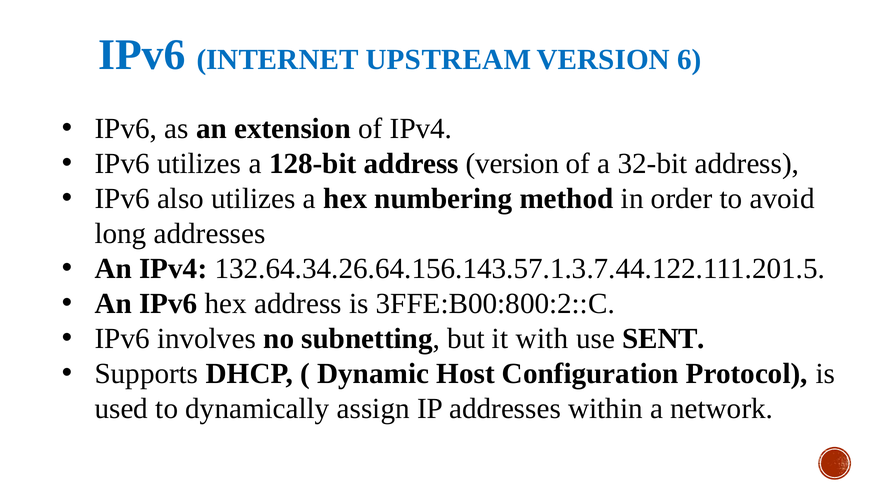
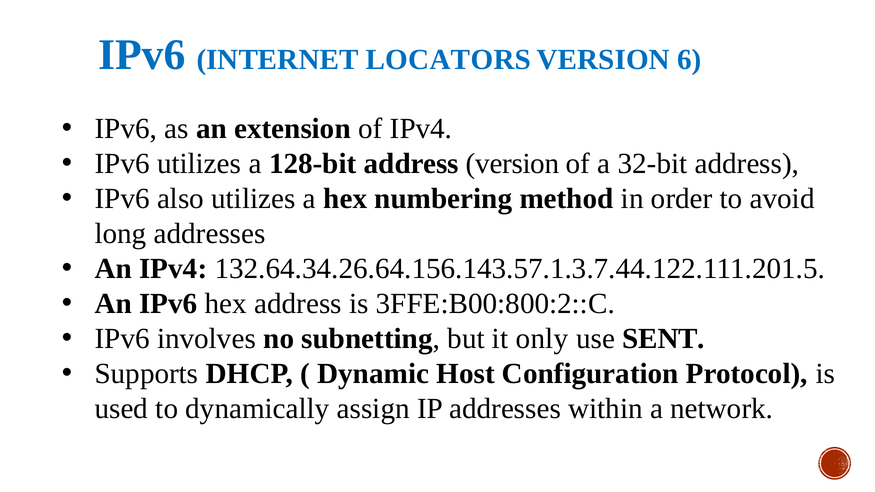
UPSTREAM: UPSTREAM -> LOCATORS (448, 60)
with: with -> only (542, 339)
